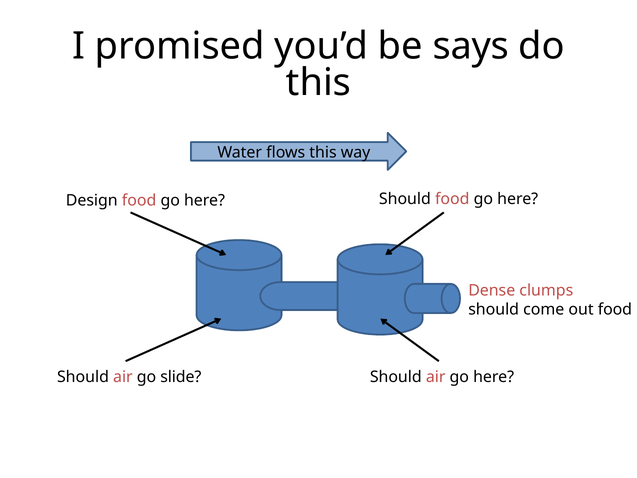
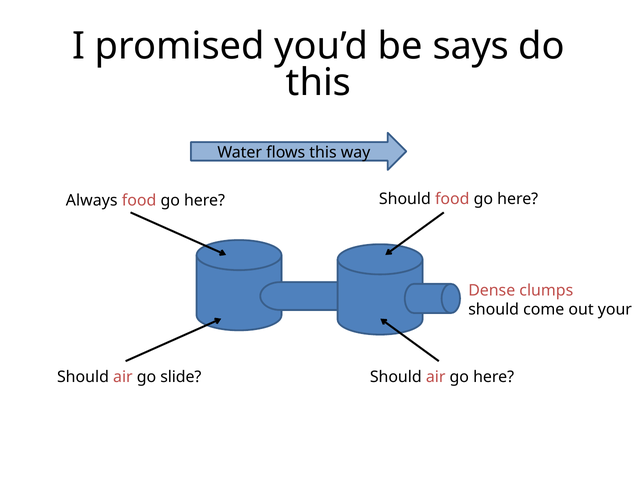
Design: Design -> Always (92, 200)
out food: food -> your (615, 309)
